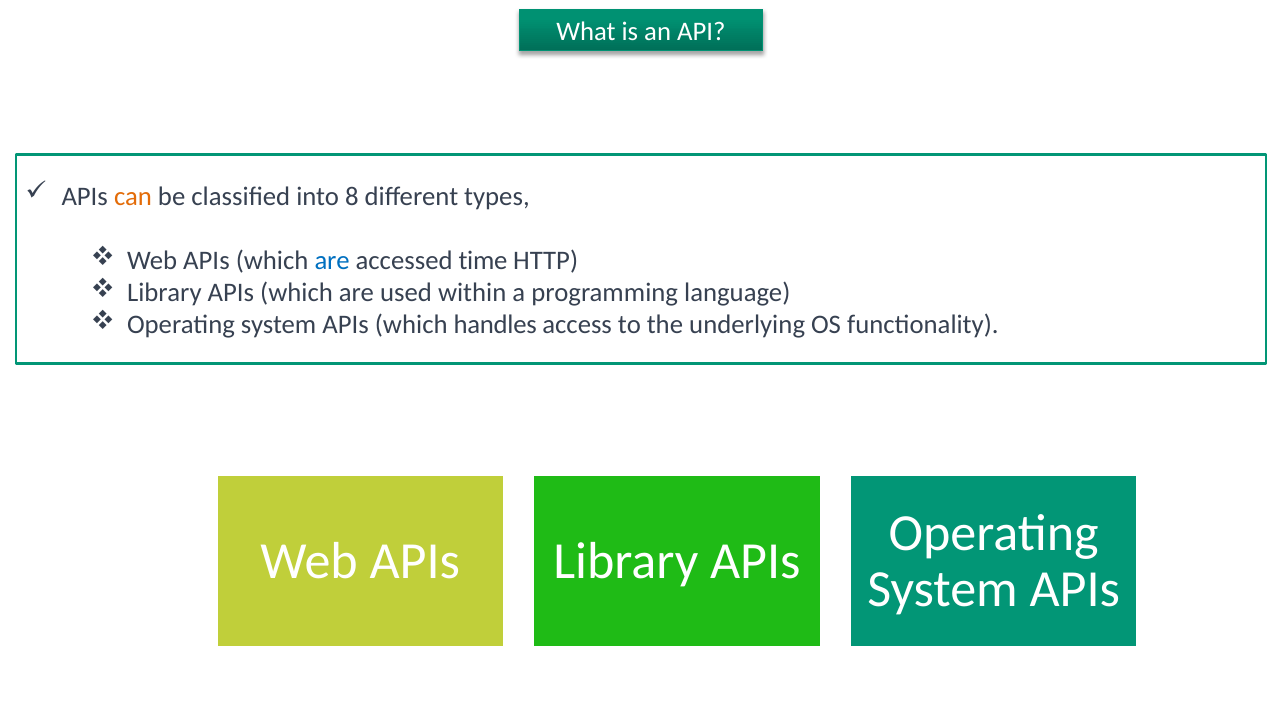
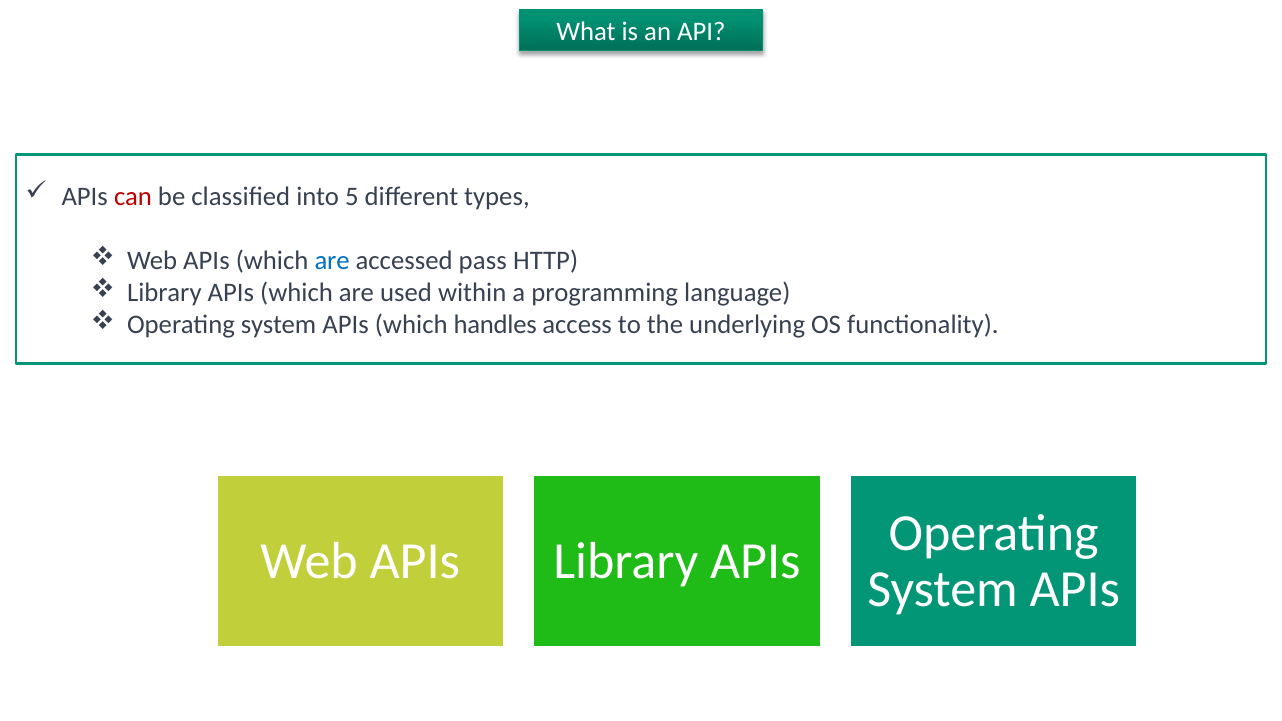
can colour: orange -> red (133, 197)
8: 8 -> 5 (352, 197)
time: time -> pass (483, 261)
